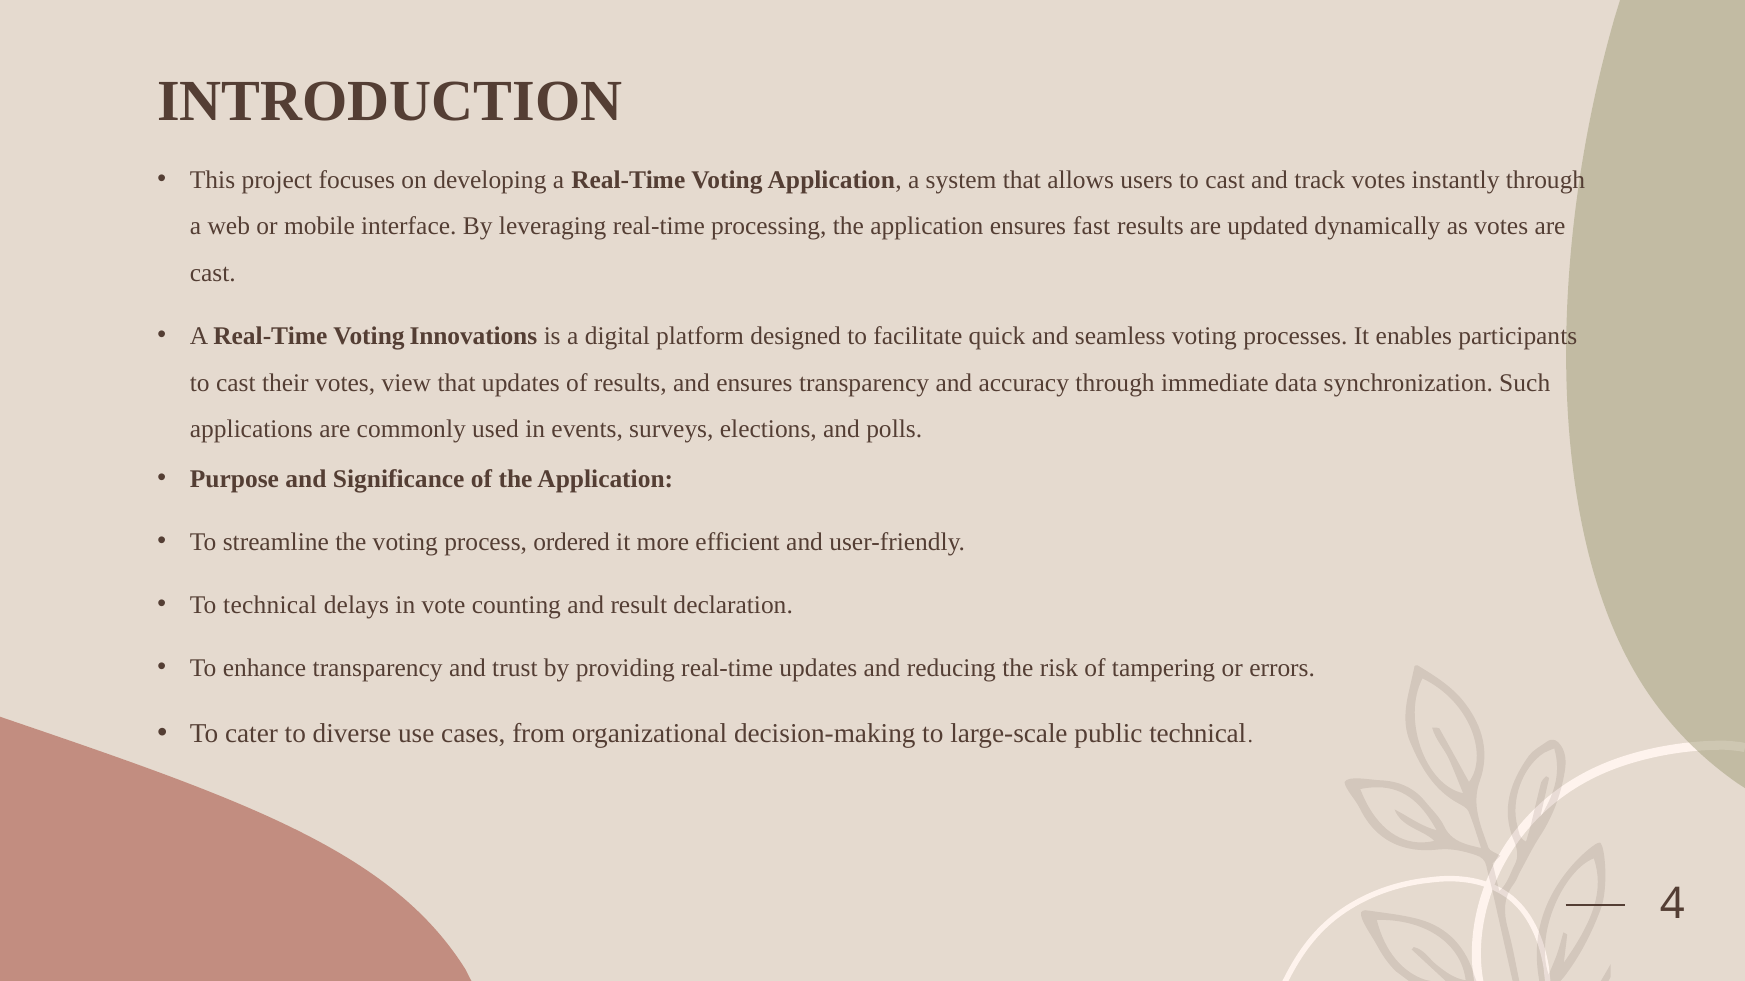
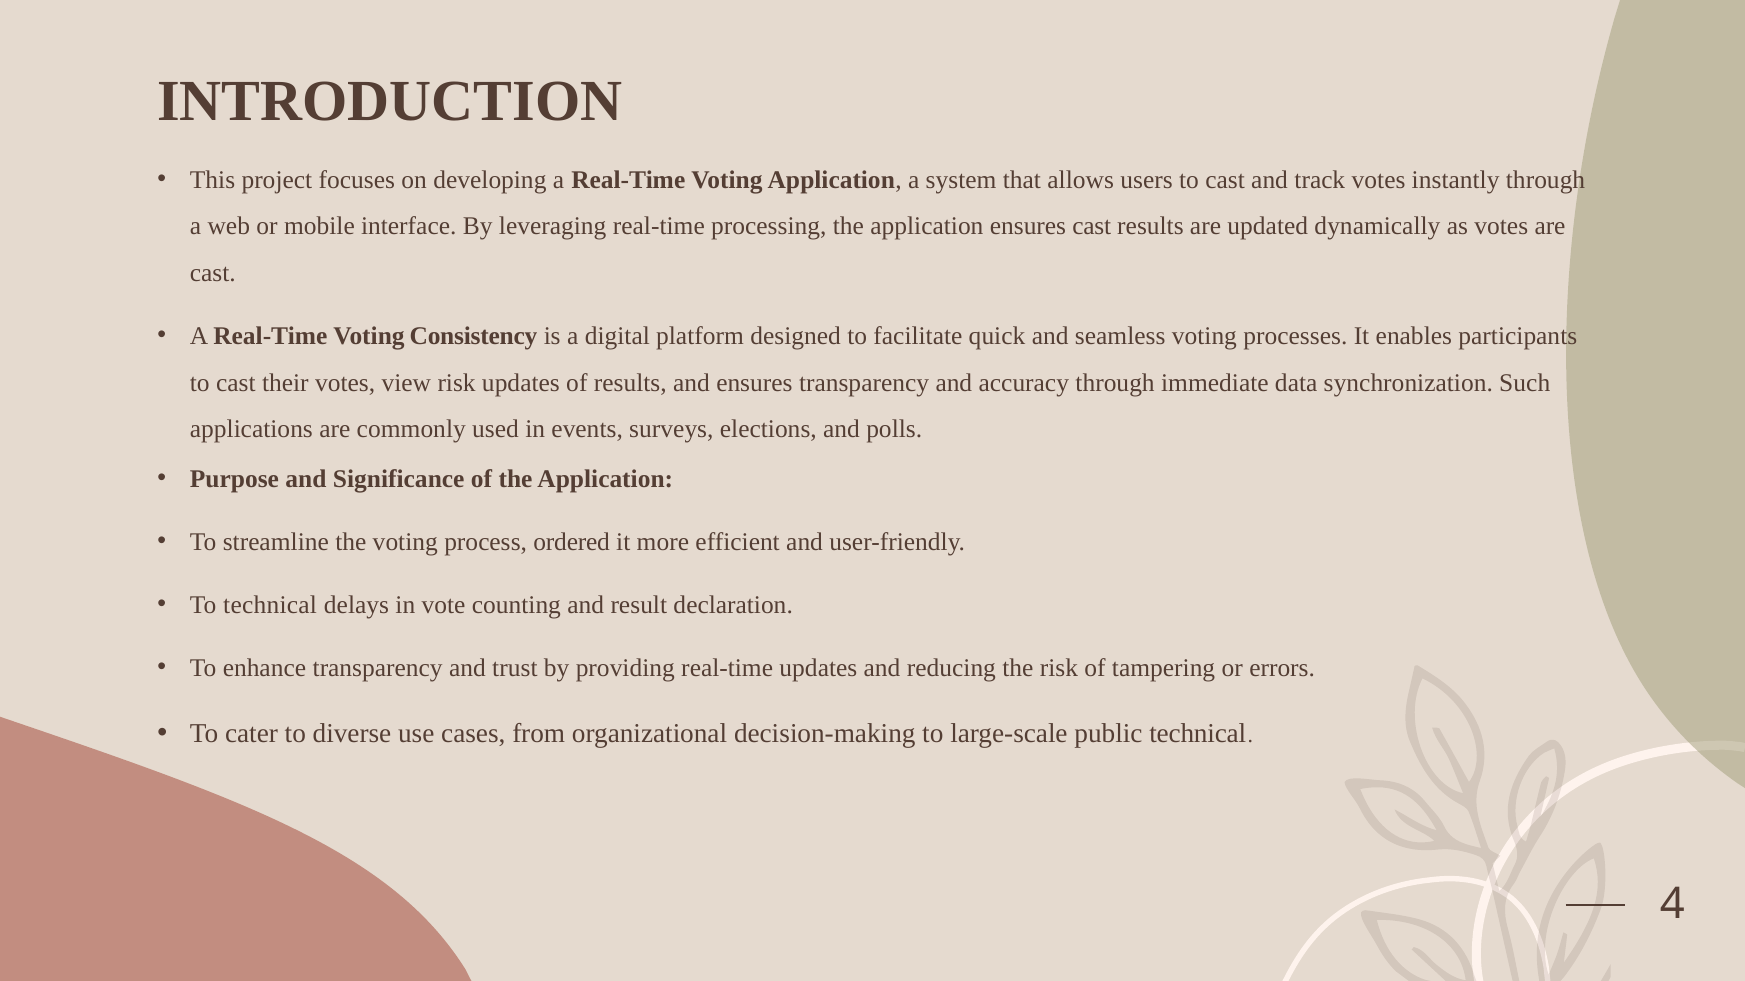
ensures fast: fast -> cast (1092, 227)
Innovations: Innovations -> Consistency (473, 336)
view that: that -> risk (457, 383)
